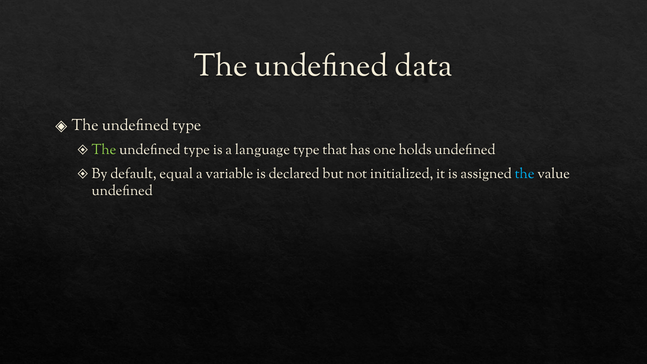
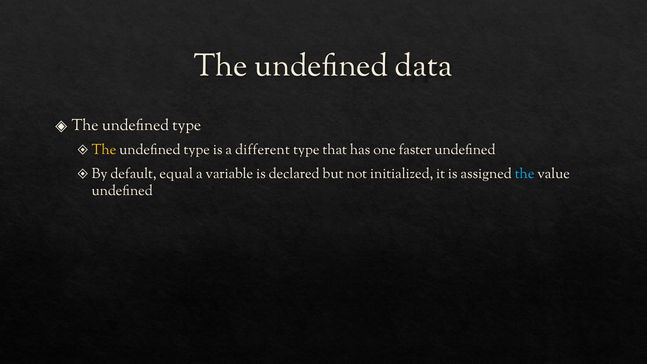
The colour: light green -> yellow (104, 149)
language: language -> different (263, 149)
holds: holds -> faster (415, 149)
